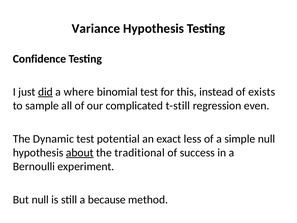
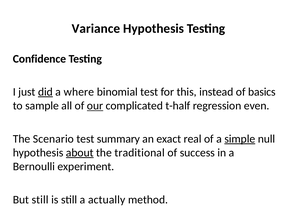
exists: exists -> basics (262, 92)
our underline: none -> present (95, 106)
t-still: t-still -> t-half (178, 106)
Dynamic: Dynamic -> Scenario (53, 139)
potential: potential -> summary (118, 139)
less: less -> real (193, 139)
simple underline: none -> present (240, 139)
But null: null -> still (40, 199)
because: because -> actually (107, 199)
